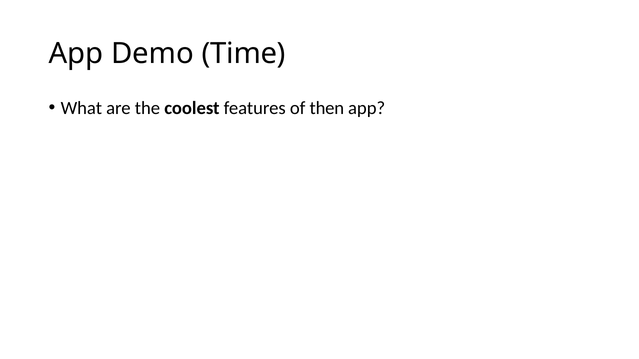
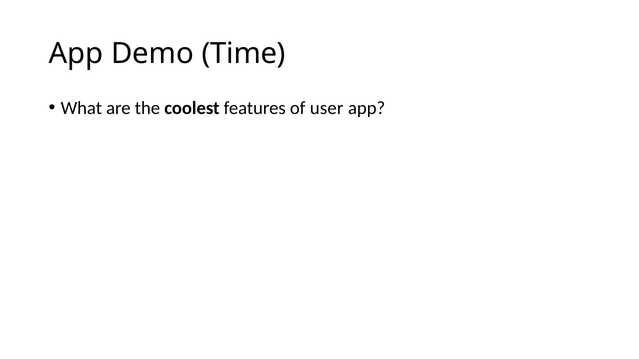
then: then -> user (327, 108)
